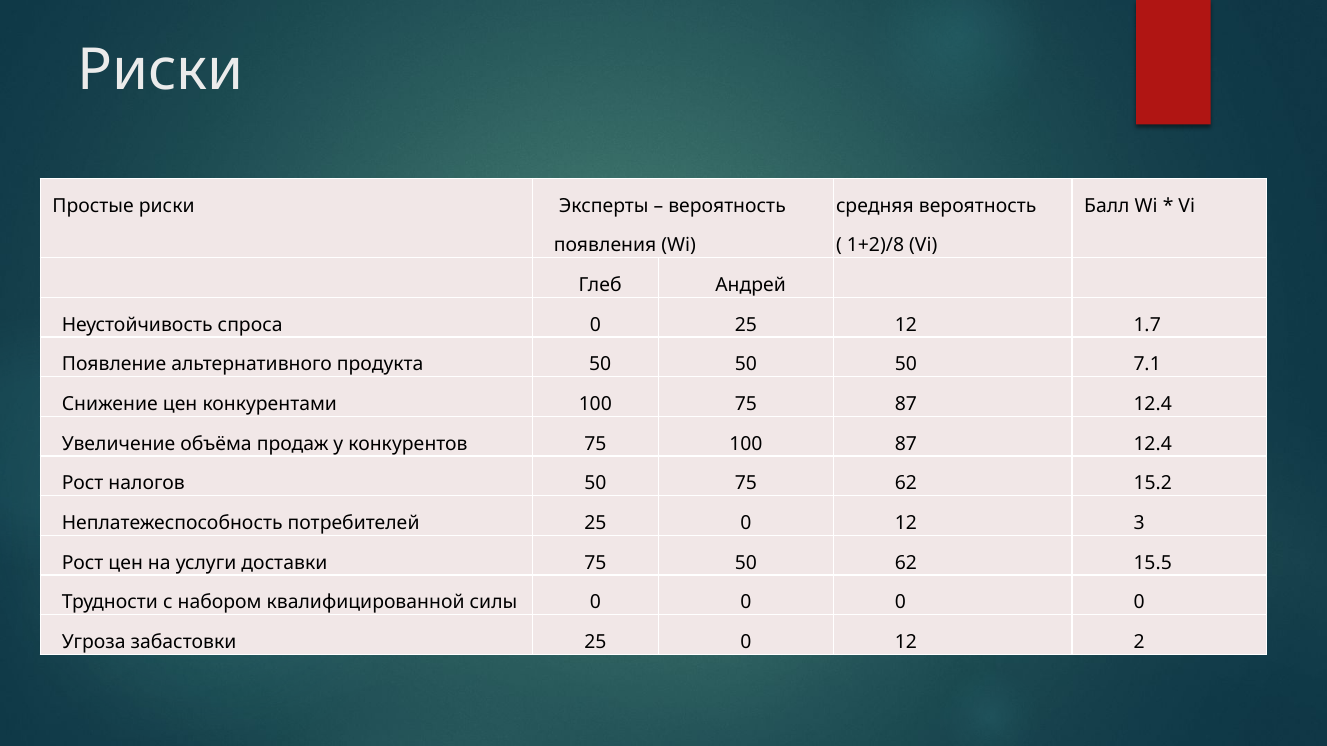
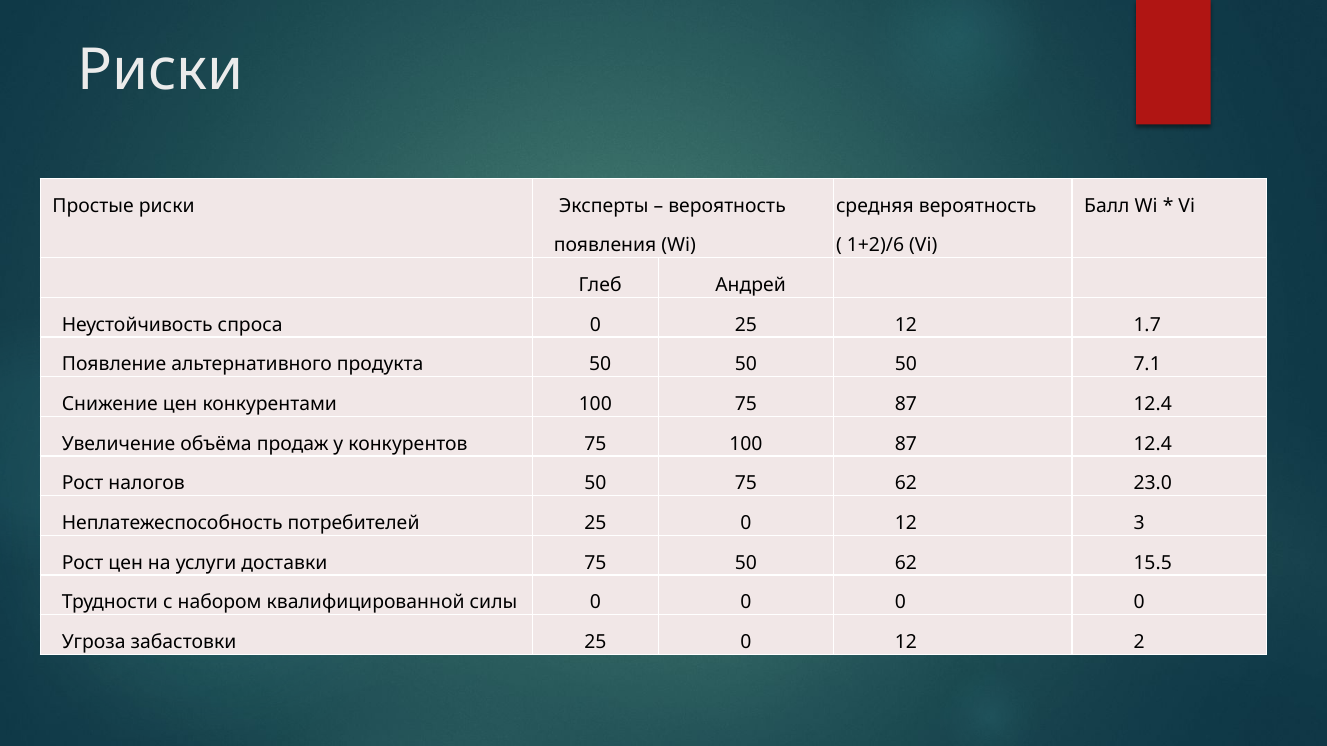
1+2)/8: 1+2)/8 -> 1+2)/6 (875, 246)
15.2: 15.2 -> 23.0 (1153, 484)
